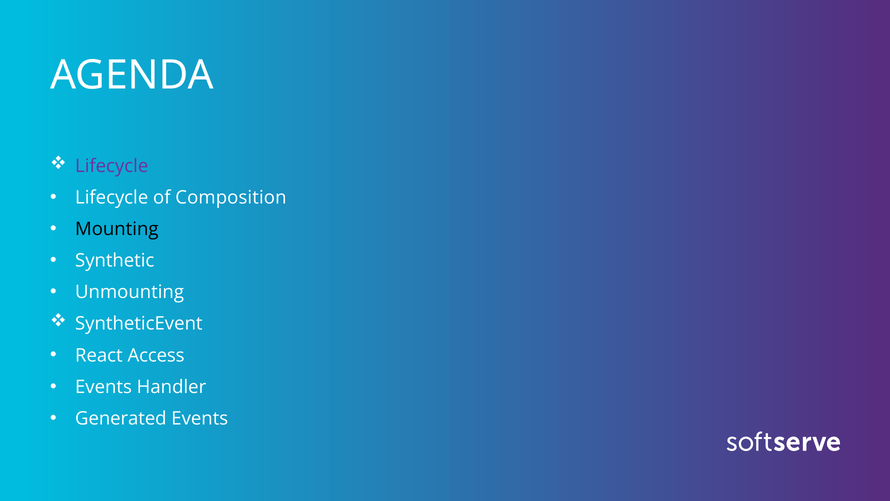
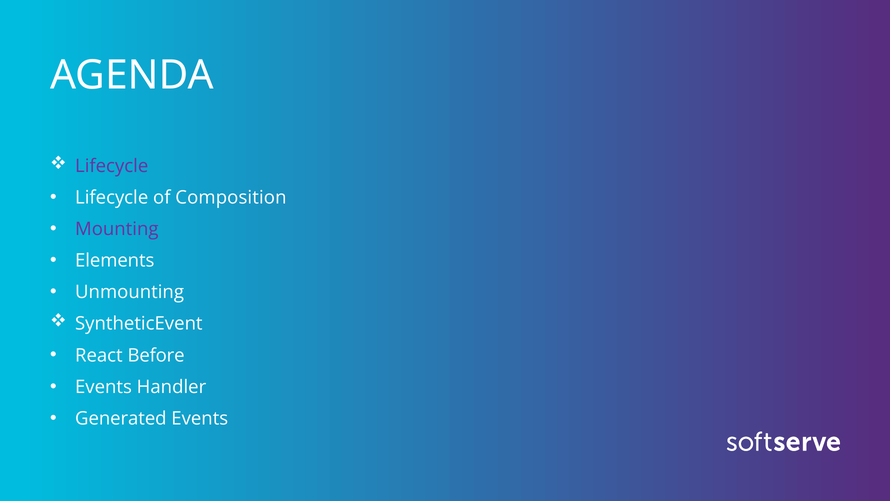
Mounting colour: black -> purple (117, 229)
Synthetic: Synthetic -> Elements (115, 261)
Access: Access -> Before (156, 355)
